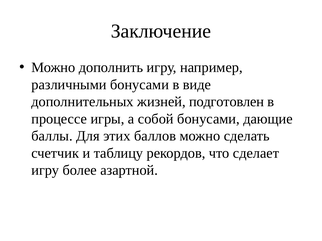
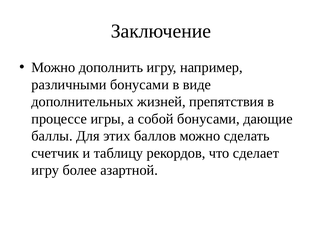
подготовлен: подготовлен -> препятствия (227, 102)
